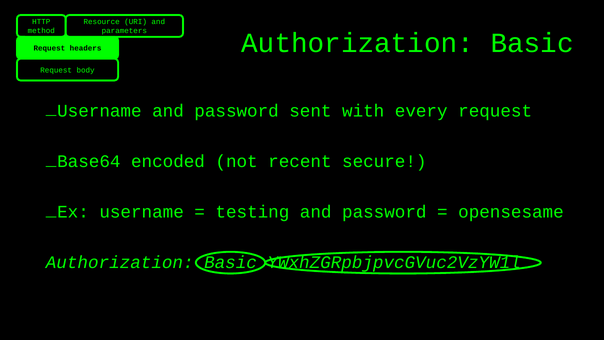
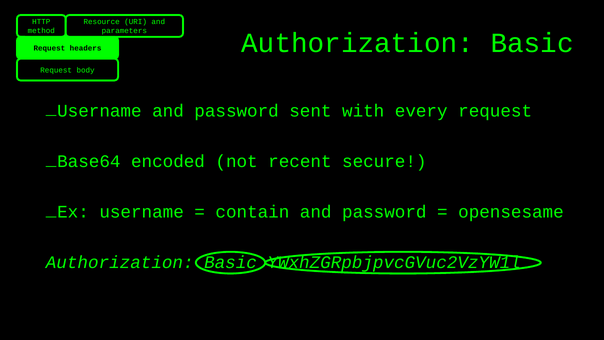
testing: testing -> contain (252, 212)
